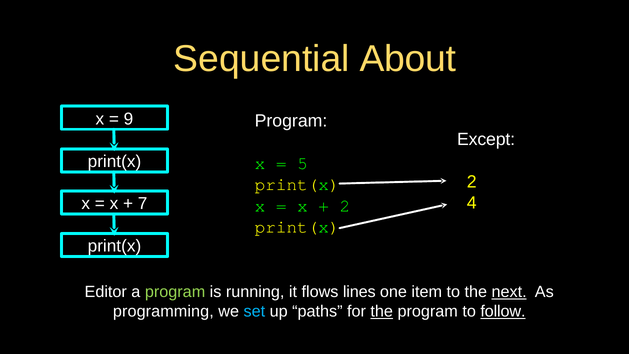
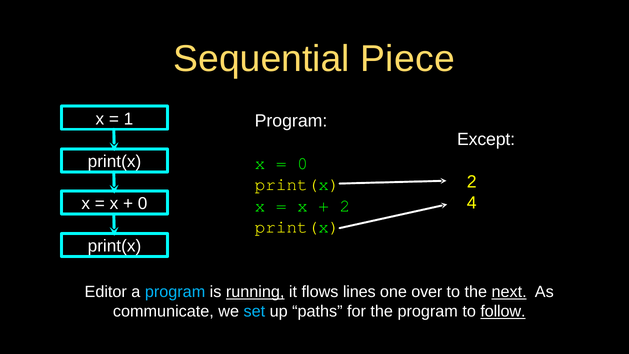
About: About -> Piece (408, 59)
9: 9 -> 1 (129, 119)
5: 5 -> 0 (302, 163)
7: 7 -> 0 (143, 203)
program colour: light green -> light blue (175, 292)
running underline: none -> present (255, 292)
item: item -> over (427, 292)
programming: programming -> communicate (163, 311)
the underline: present -> none (382, 311)
